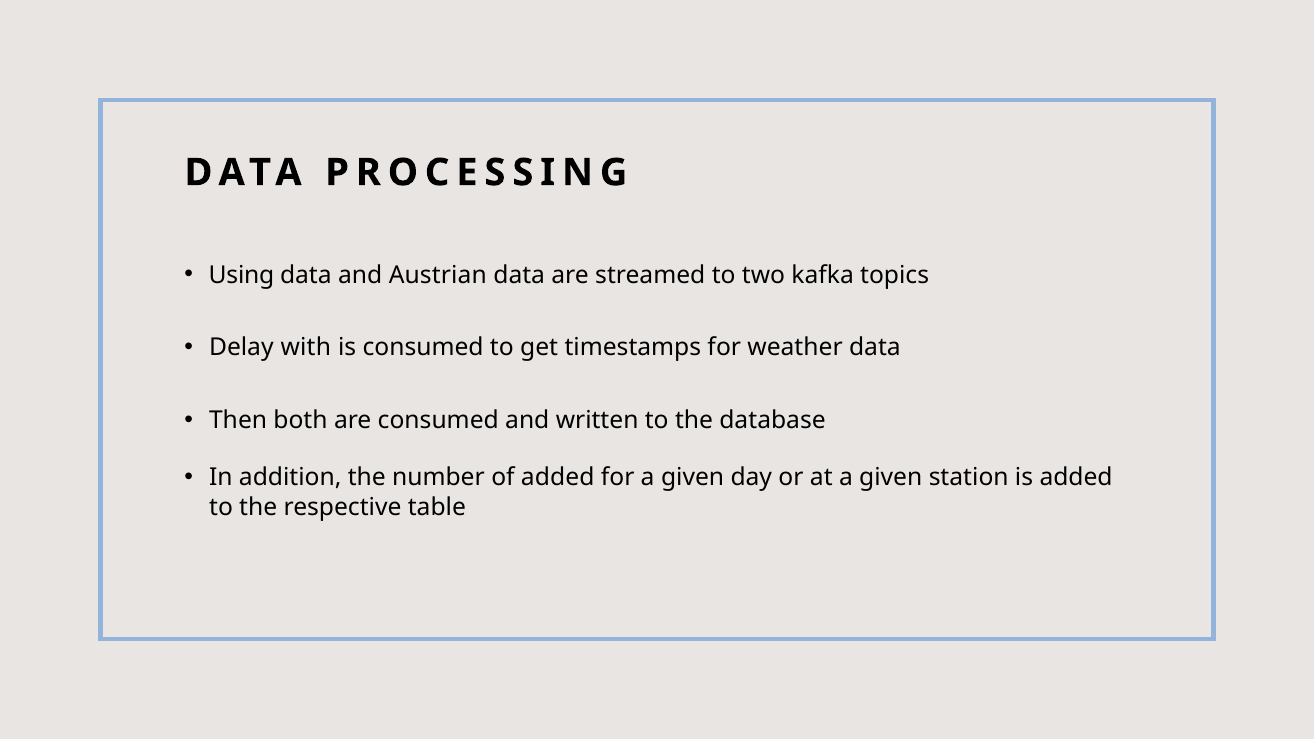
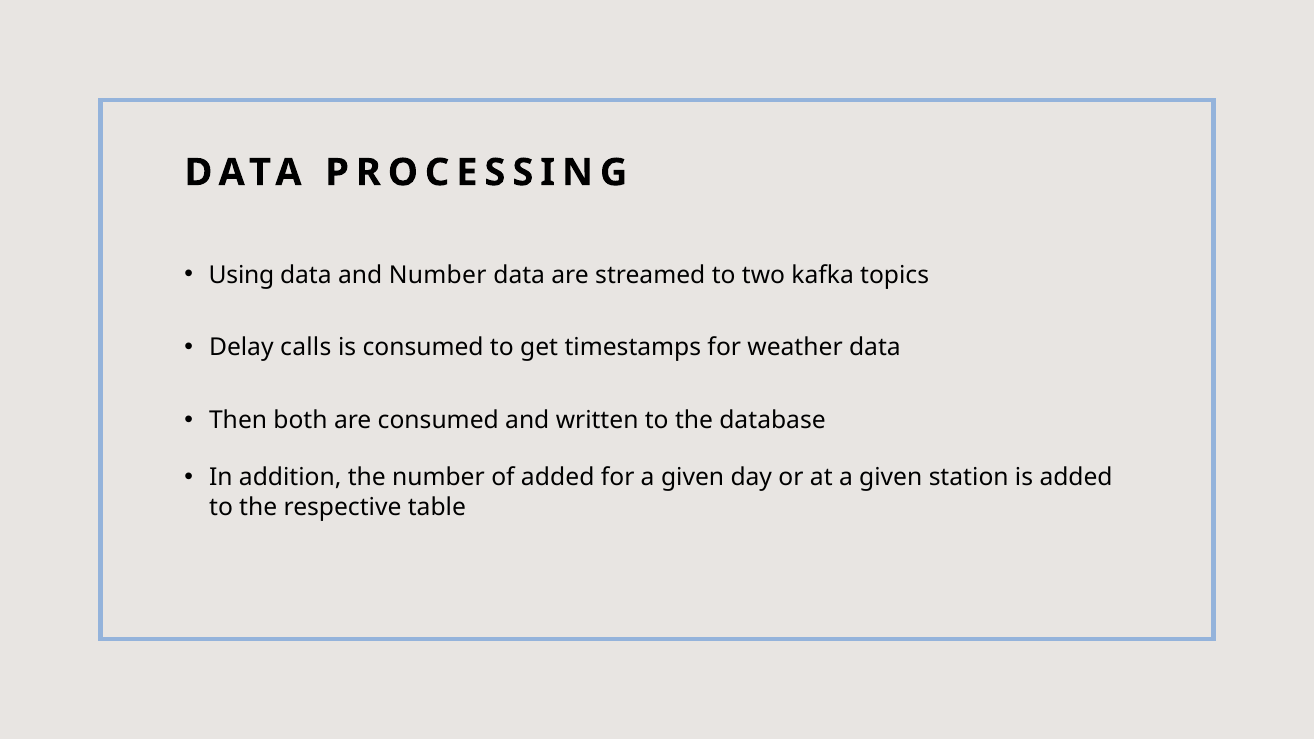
and Austrian: Austrian -> Number (438, 275)
with: with -> calls (306, 348)
